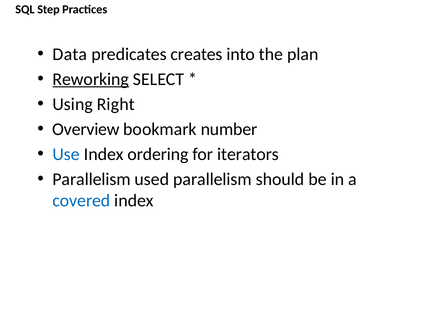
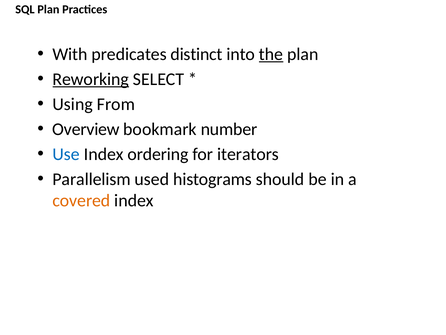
SQL Step: Step -> Plan (48, 9)
Data: Data -> With (70, 54)
creates: creates -> distinct (197, 54)
the underline: none -> present (271, 54)
Right: Right -> From (116, 104)
used parallelism: parallelism -> histograms (213, 179)
covered colour: blue -> orange (81, 200)
